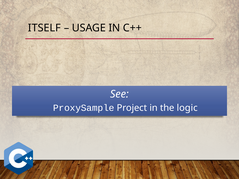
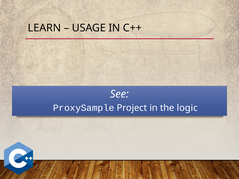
ITSELF: ITSELF -> LEARN (44, 28)
